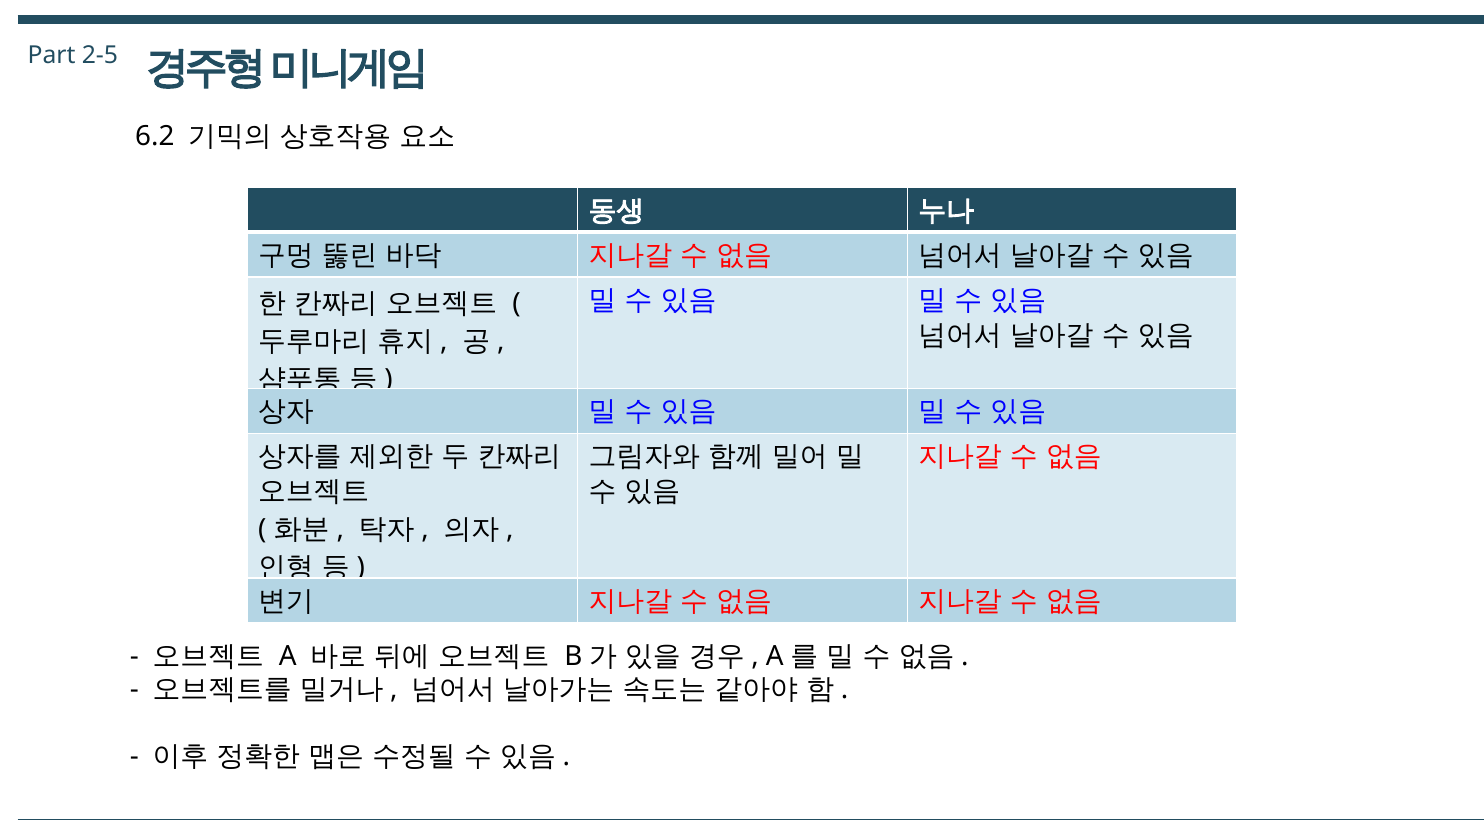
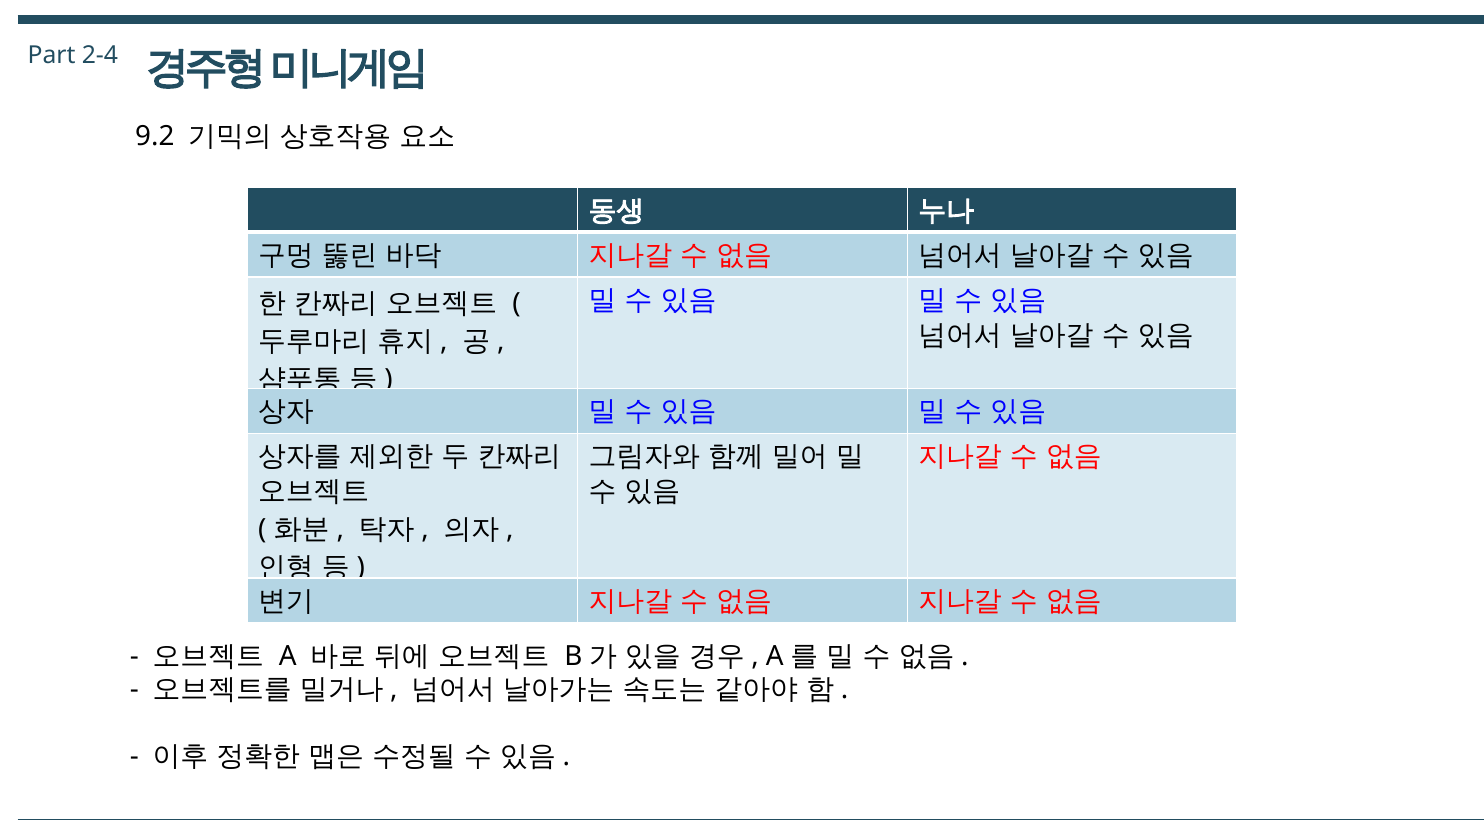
2-5: 2-5 -> 2-4 (100, 55)
6.2: 6.2 -> 9.2 (155, 137)
